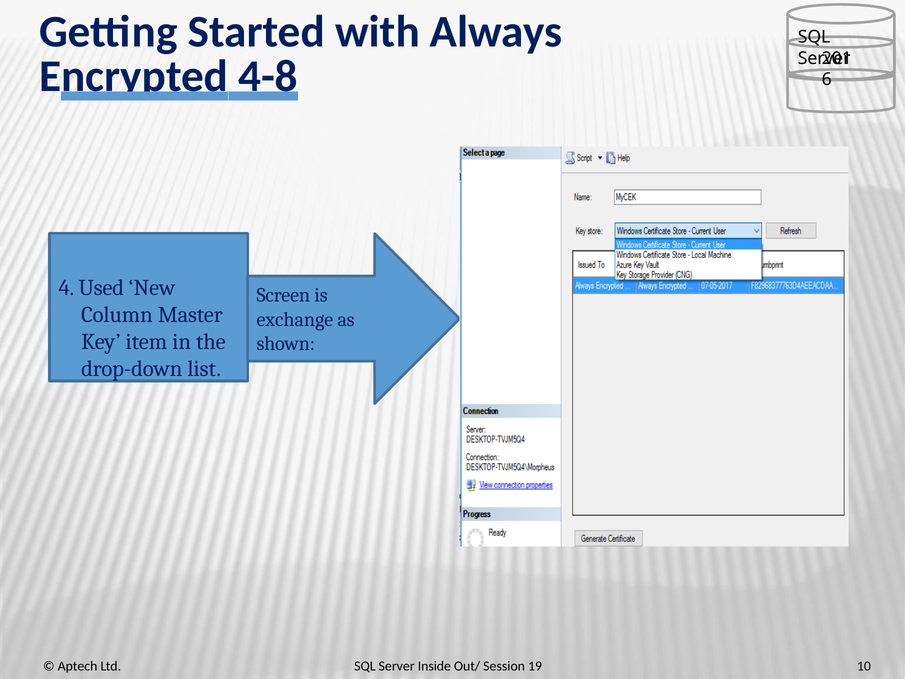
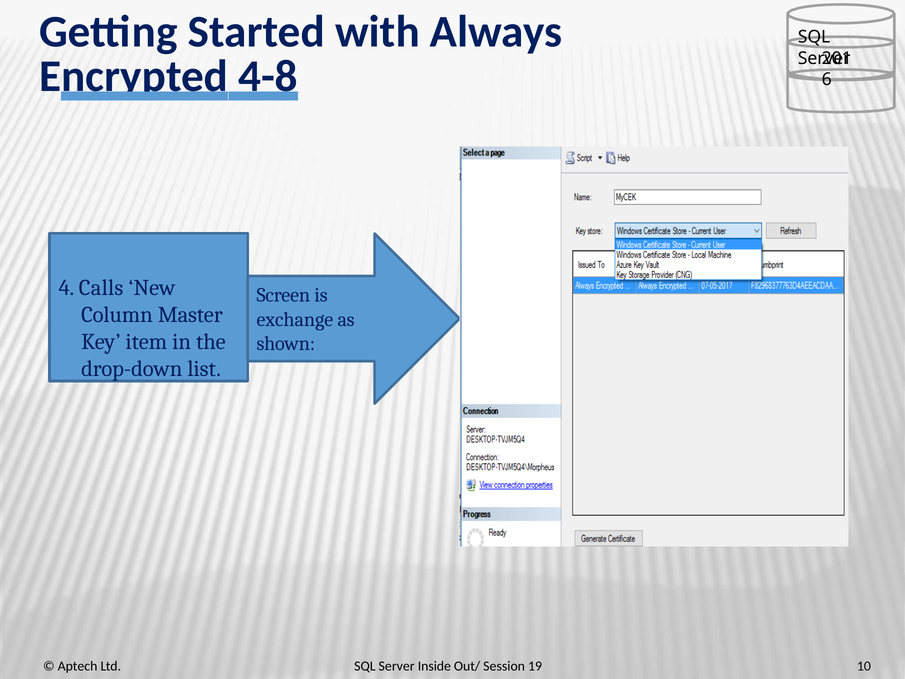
Used: Used -> Calls (101, 287)
